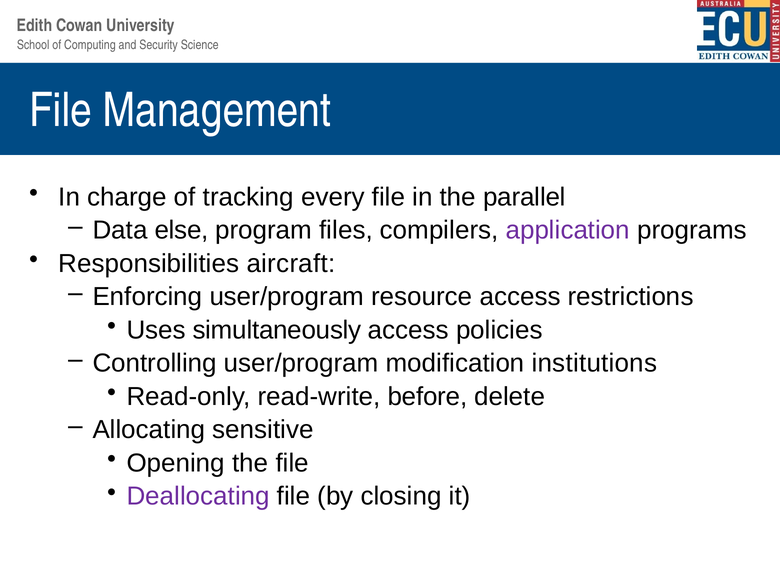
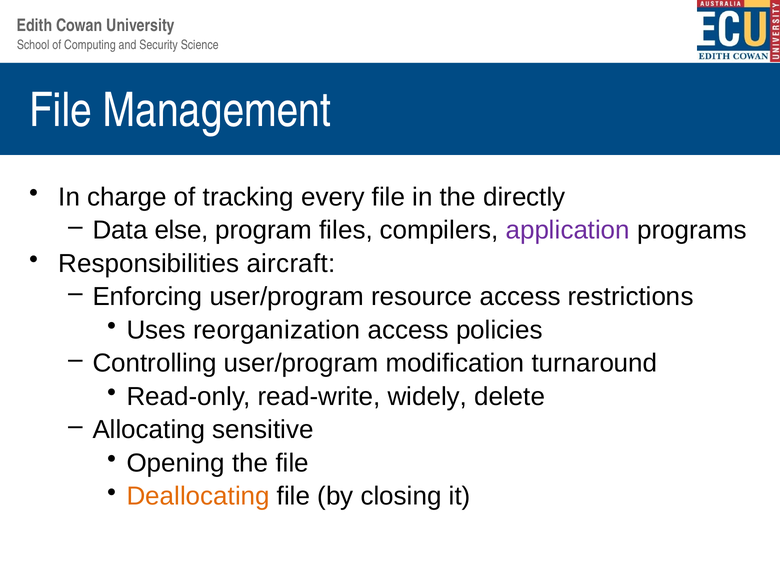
parallel: parallel -> directly (524, 197)
simultaneously: simultaneously -> reorganization (277, 330)
institutions: institutions -> turnaround (594, 363)
before: before -> widely (427, 396)
Deallocating colour: purple -> orange (198, 496)
